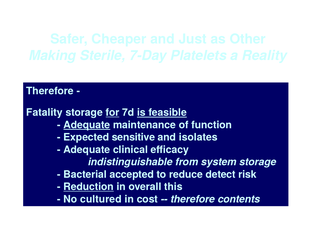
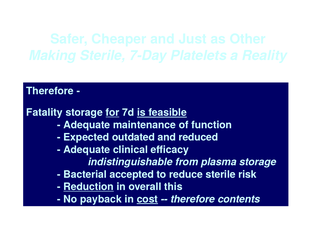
Adequate underline: present -> none (87, 125)
sensitive: sensitive -> outdated (133, 137)
isolates: isolates -> reduced (198, 137)
system: system -> plasma (219, 162)
reduce detect: detect -> sterile (221, 174)
cultured: cultured -> payback (101, 199)
cost underline: none -> present (147, 199)
